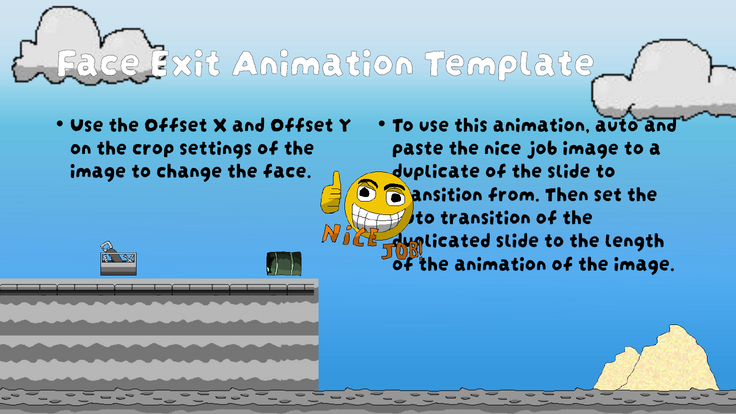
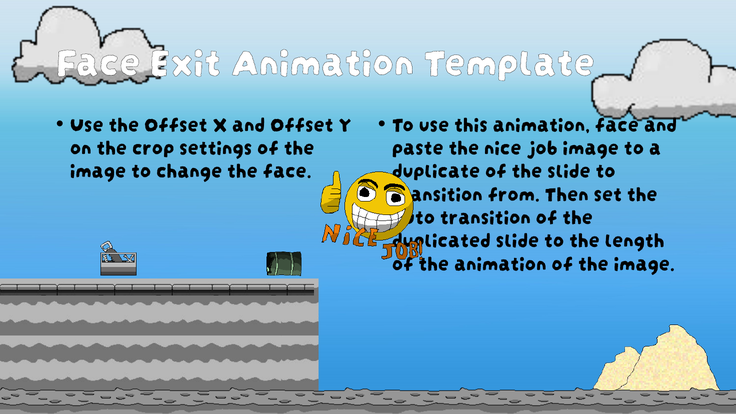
animation auto: auto -> face (617, 124)
